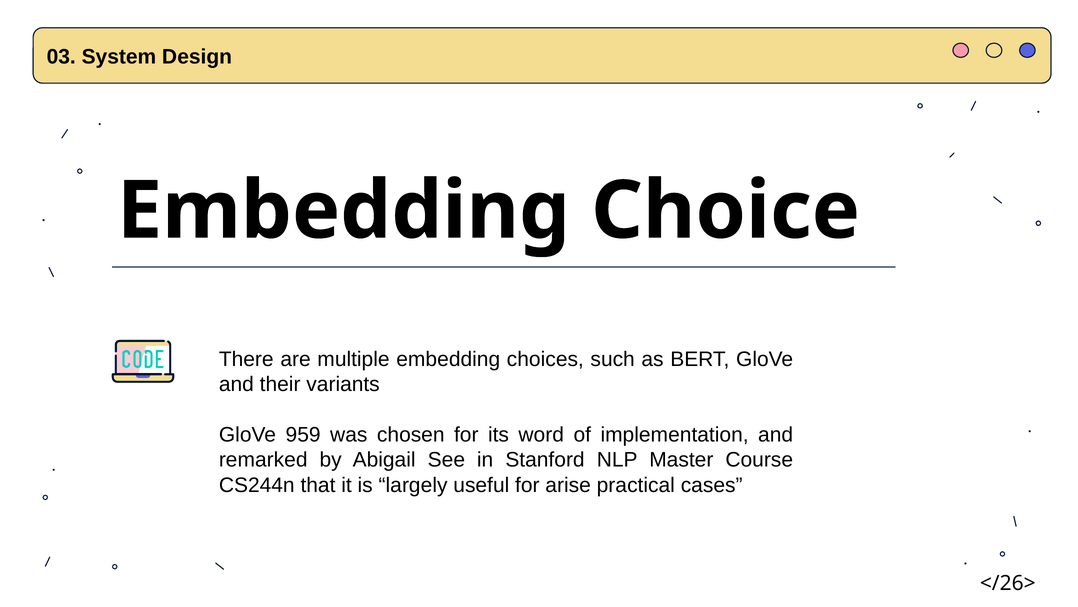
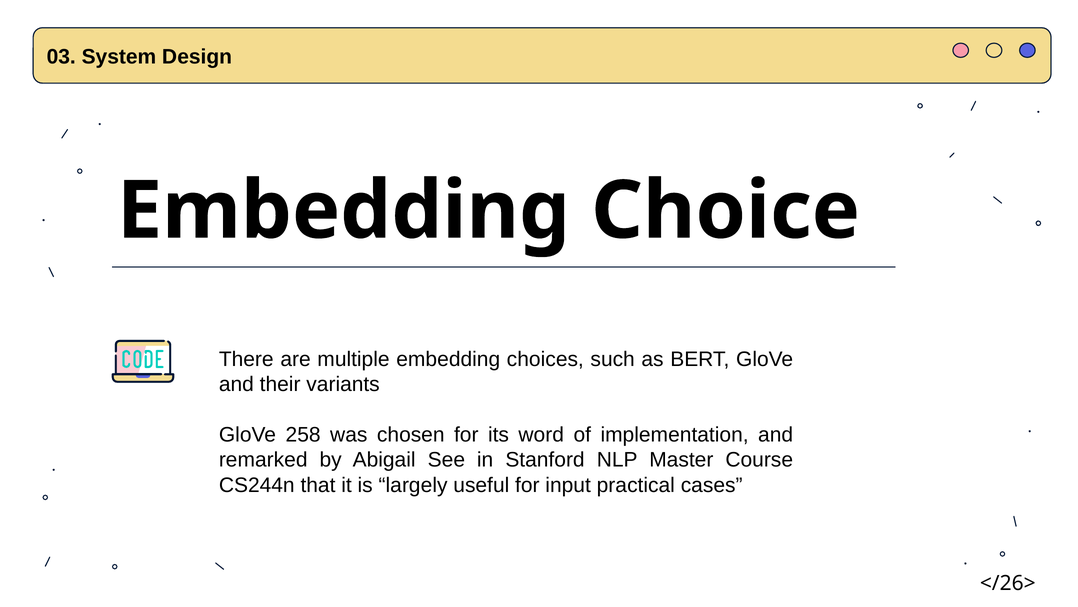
959: 959 -> 258 (303, 434)
arise: arise -> input (568, 485)
